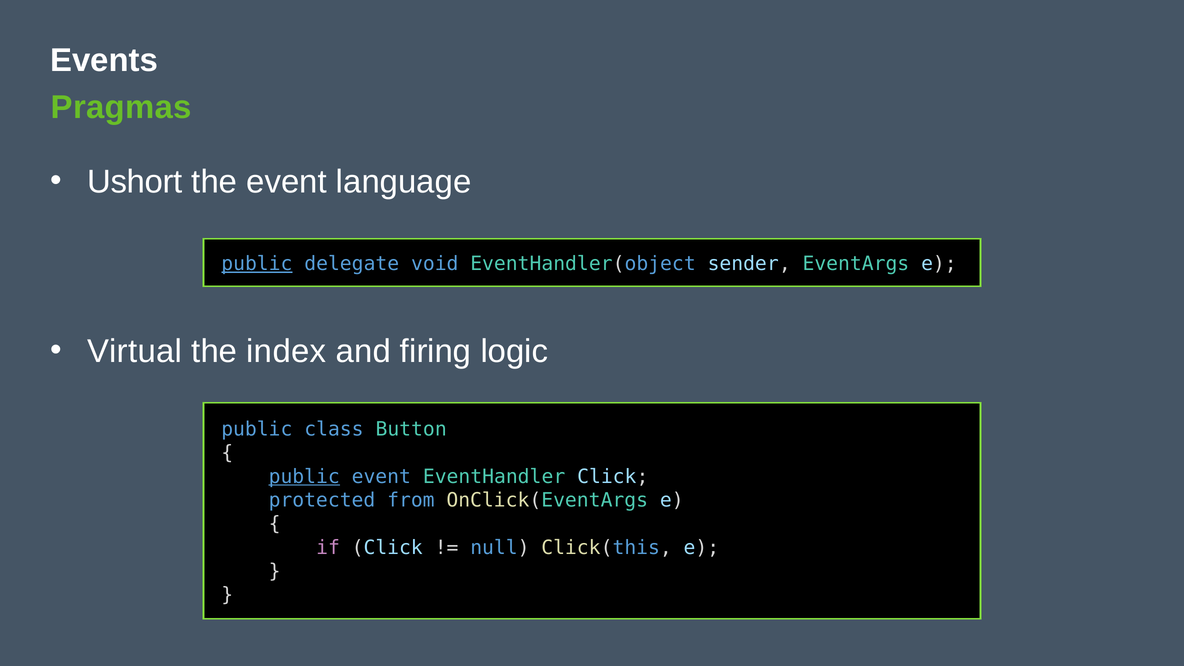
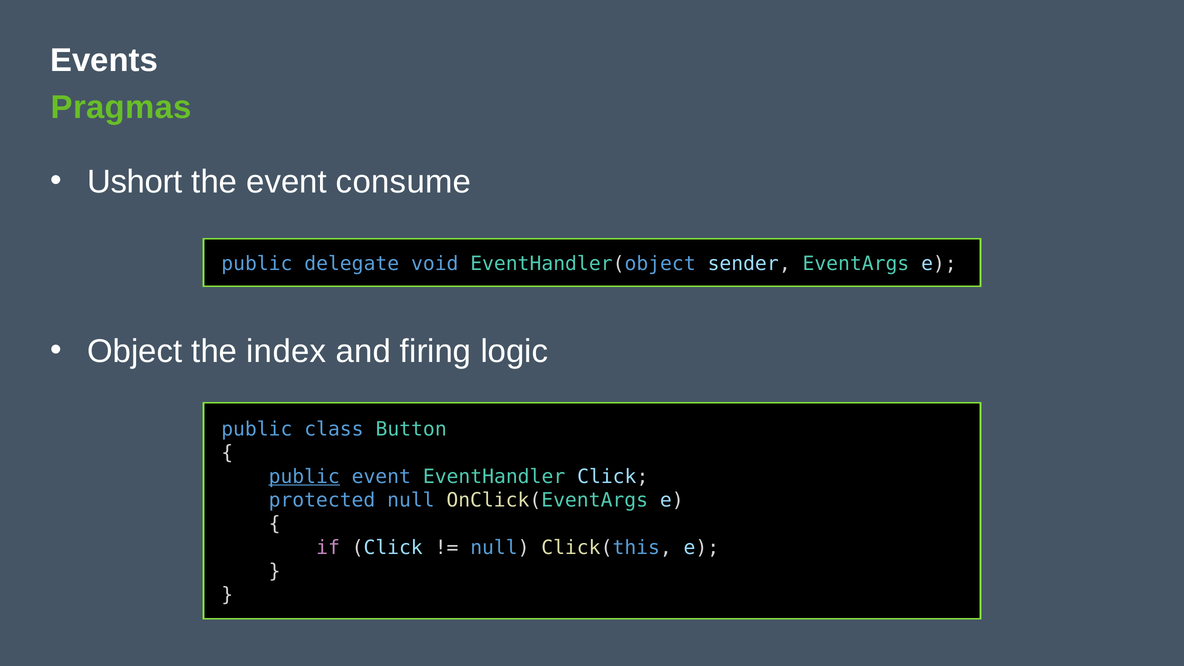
language: language -> consume (403, 182)
public underline: present -> none (257, 264)
Virtual: Virtual -> Object (135, 351)
protected from: from -> null (411, 500)
